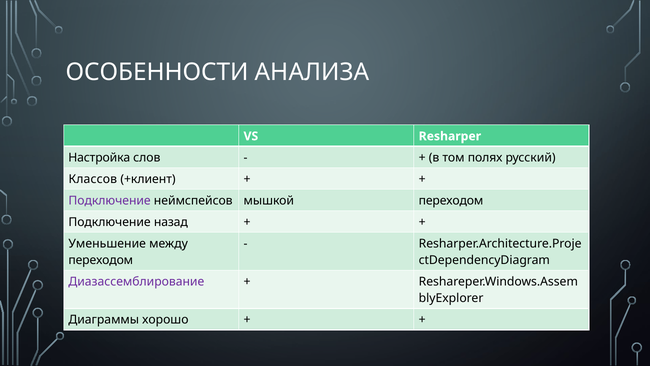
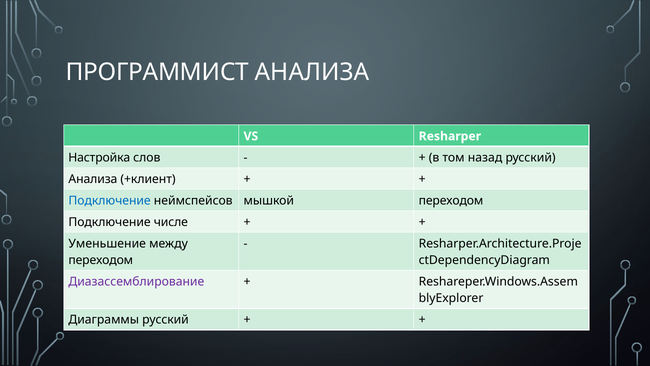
ОСОБЕННОСТИ: ОСОБЕННОСТИ -> ПРОГРАММИСТ (157, 72)
полях: полях -> назад (485, 158)
Классов: Классов -> Анализа (93, 179)
Подключение colour: purple -> blue (110, 201)
назад: назад -> числе (171, 222)
Диаграммы хорошо: хорошо -> русский (165, 320)
